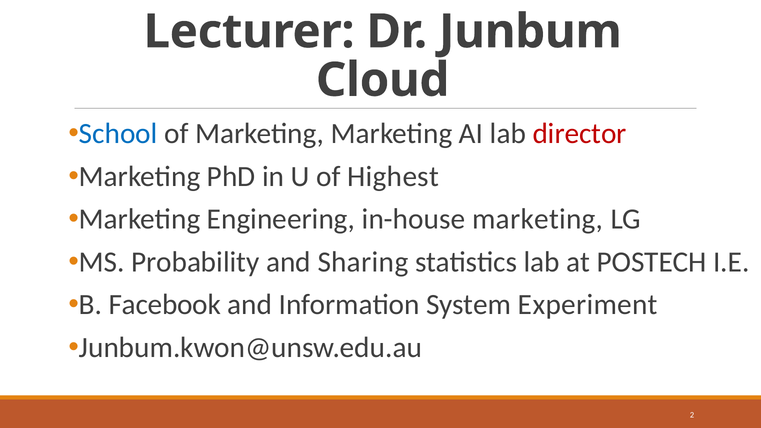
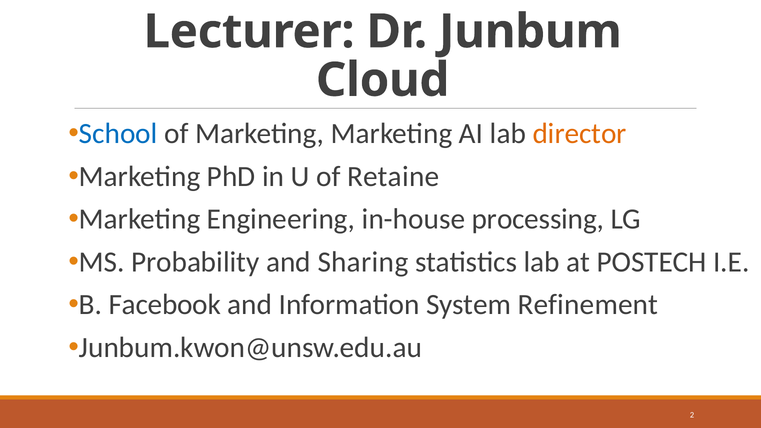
director colour: red -> orange (580, 134)
Highest: Highest -> Retaine (393, 176)
in-house marketing: marketing -> processing (538, 219)
Experiment: Experiment -> Refinement (588, 305)
